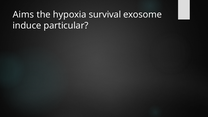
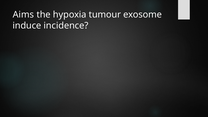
survival: survival -> tumour (105, 15)
particular: particular -> incidence (66, 26)
